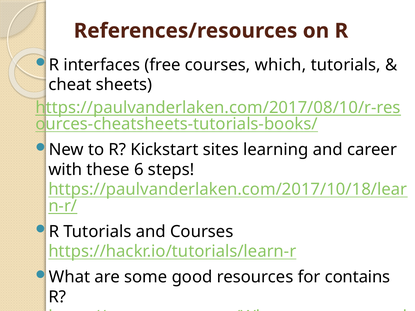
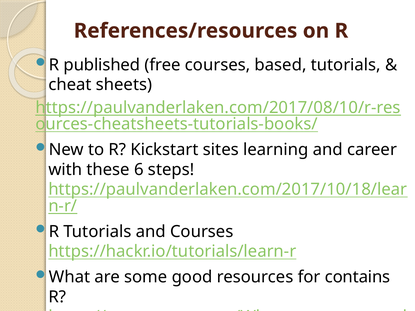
interfaces: interfaces -> published (102, 65)
which: which -> based (281, 65)
